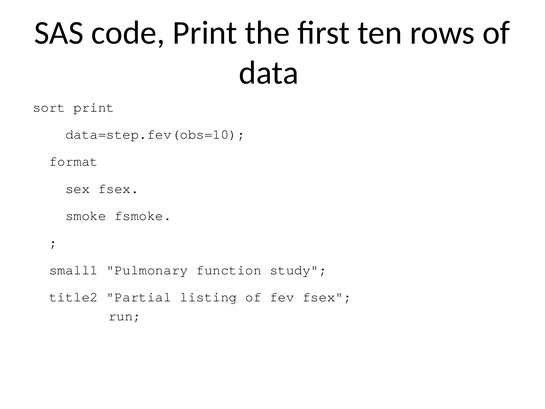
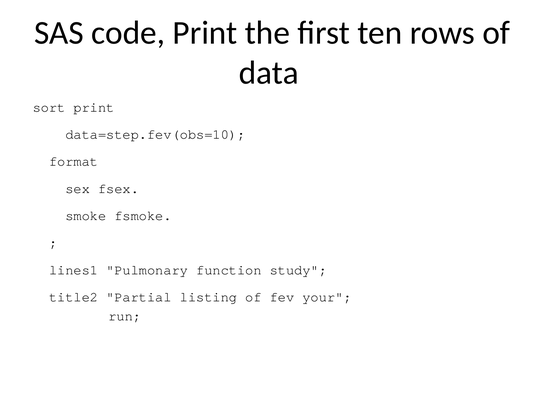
small1: small1 -> lines1 (74, 270)
fev fsex: fsex -> your (327, 297)
